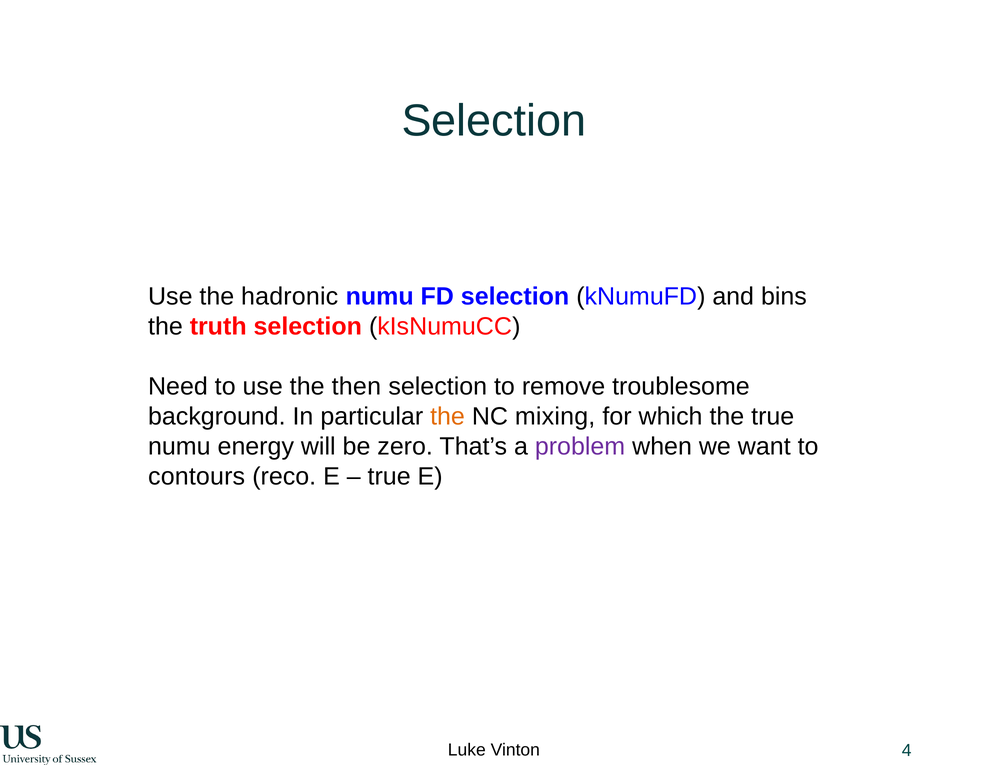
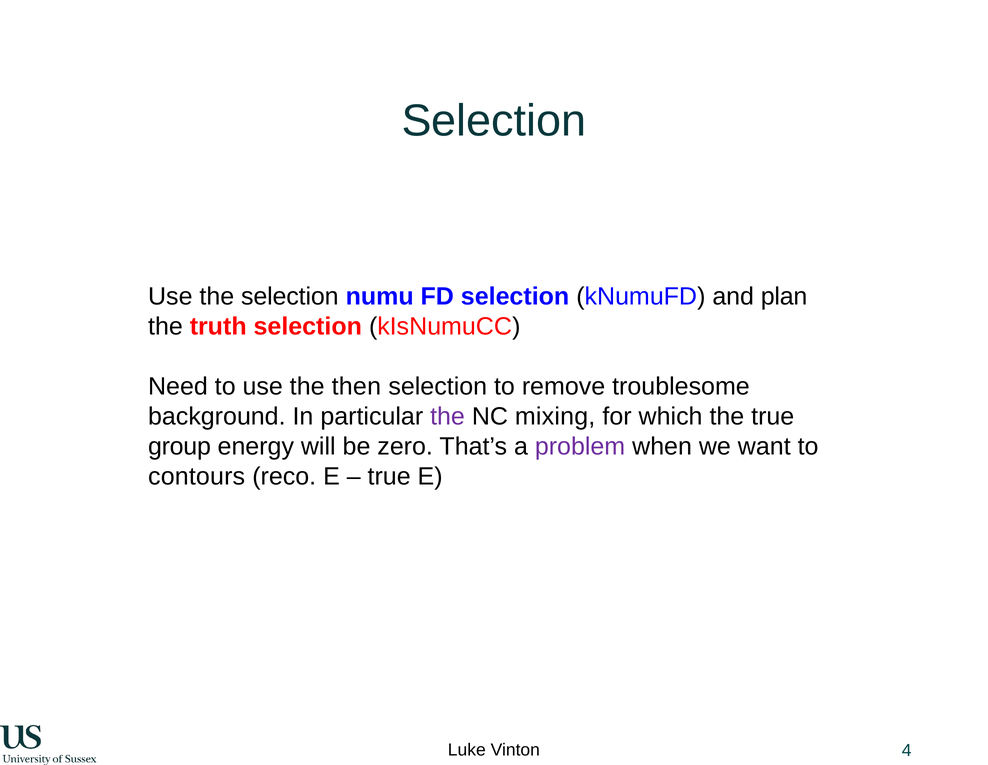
the hadronic: hadronic -> selection (290, 296)
bins: bins -> plan (784, 296)
the colour: orange -> purple (448, 416)
numu: numu -> group (179, 446)
